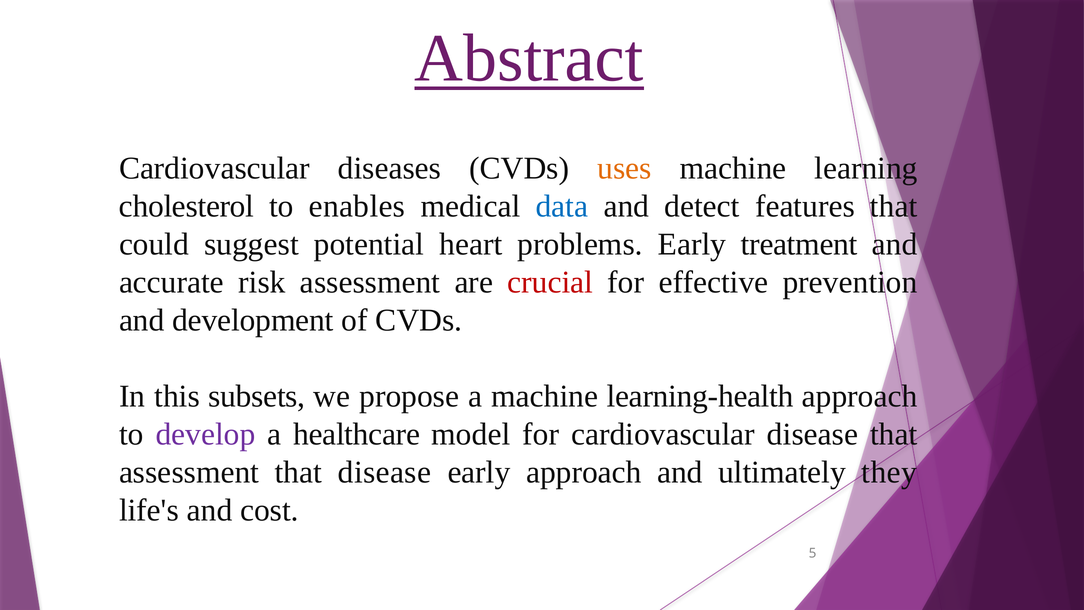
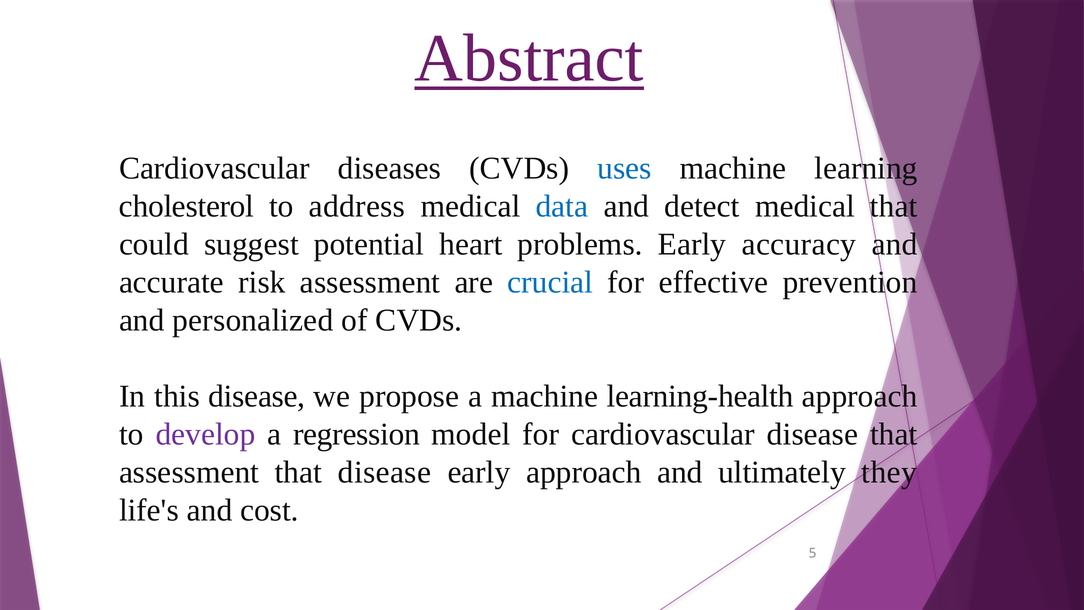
uses colour: orange -> blue (624, 168)
enables: enables -> address (357, 206)
detect features: features -> medical (805, 206)
treatment: treatment -> accuracy (799, 244)
crucial colour: red -> blue (550, 282)
development: development -> personalized (253, 320)
this subsets: subsets -> disease (257, 396)
healthcare: healthcare -> regression (357, 434)
